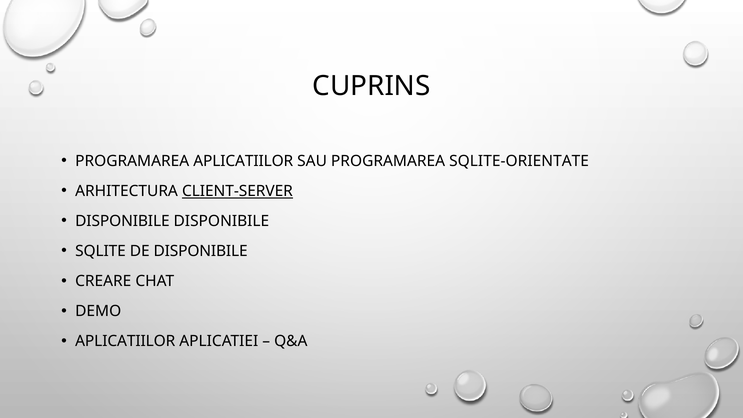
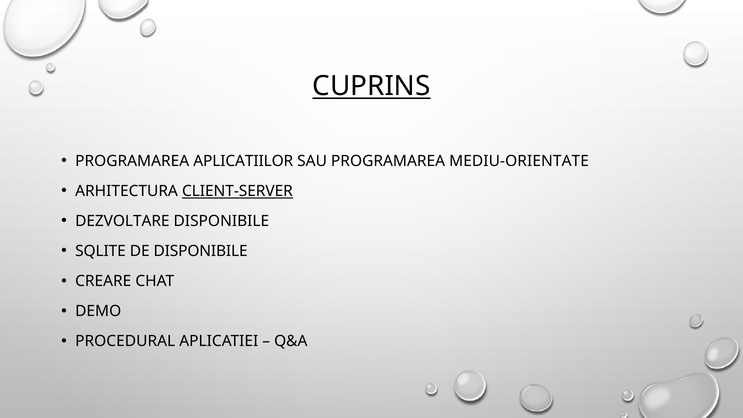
CUPRINS underline: none -> present (371, 86)
SQLITE-ORIENTATE: SQLITE-ORIENTATE -> MEDIU-ORIENTATE (519, 161)
DISPONIBILE: DISPONIBILE -> DEZVOLTARE (122, 221)
APLICATIILOR: APLICATIILOR -> PROCEDURAL (125, 341)
